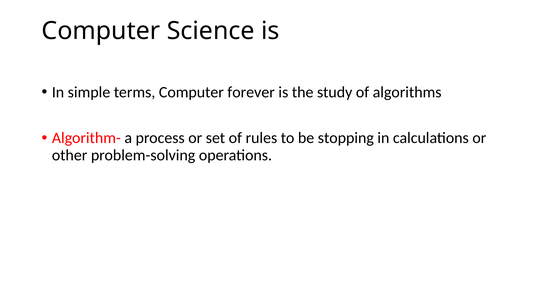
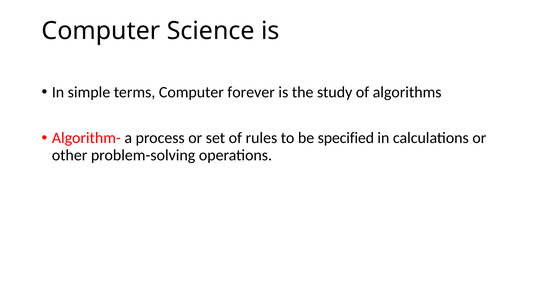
stopping: stopping -> specified (346, 138)
